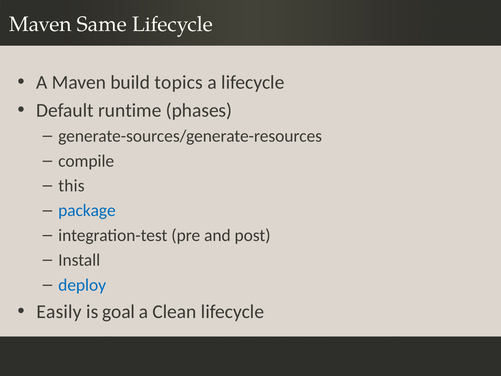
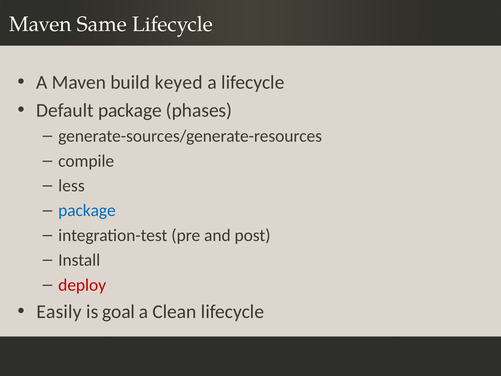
topics: topics -> keyed (179, 82)
Default runtime: runtime -> package (130, 110)
this: this -> less (72, 186)
deploy colour: blue -> red (82, 285)
